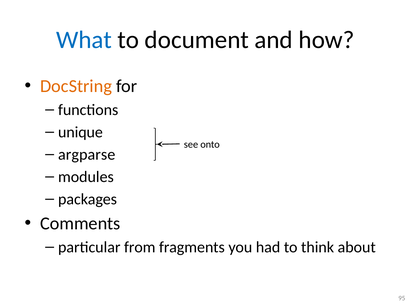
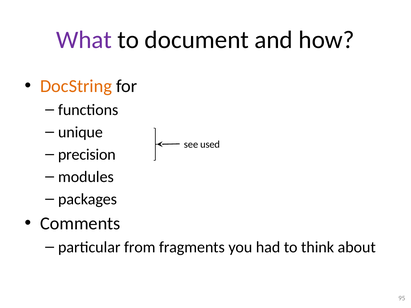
What colour: blue -> purple (84, 40)
onto: onto -> used (210, 145)
argparse: argparse -> precision (87, 155)
